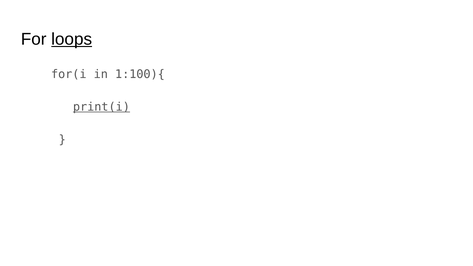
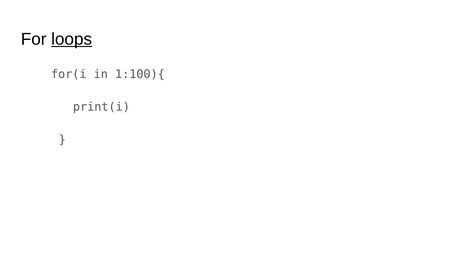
print(i underline: present -> none (101, 107)
